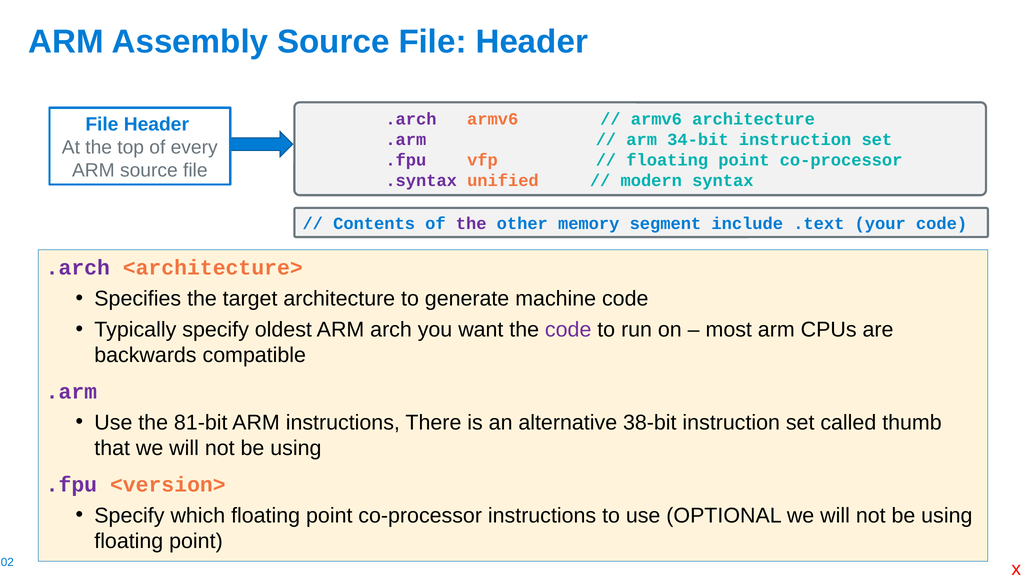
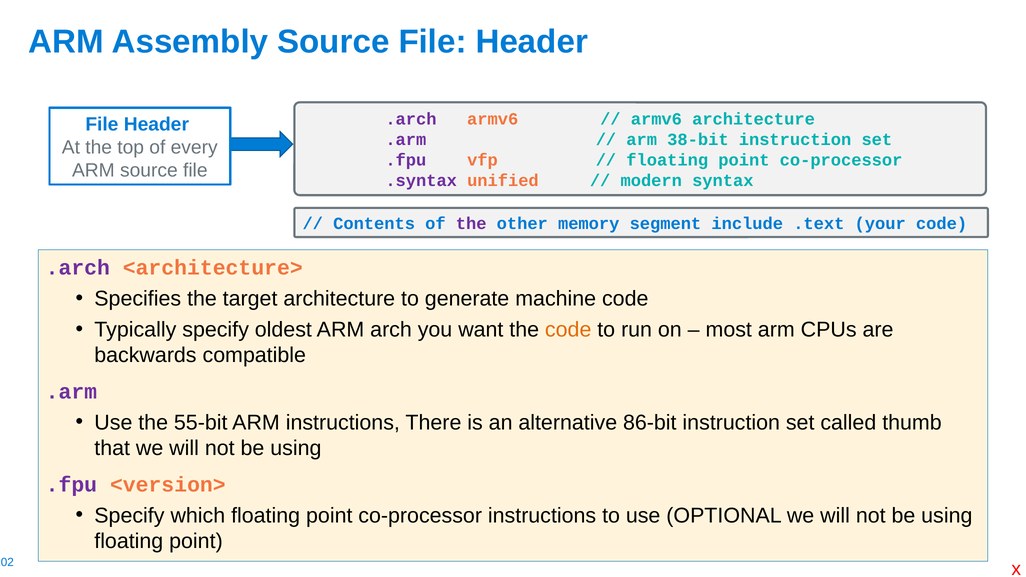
34-bit: 34-bit -> 38-bit (698, 140)
code colour: purple -> orange (568, 330)
81-bit: 81-bit -> 55-bit (201, 423)
38-bit: 38-bit -> 86-bit (650, 423)
